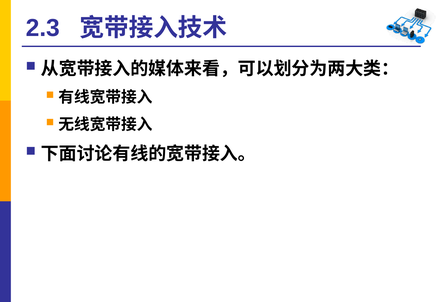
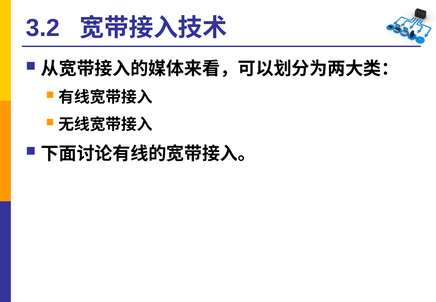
2.3: 2.3 -> 3.2 (43, 28)
